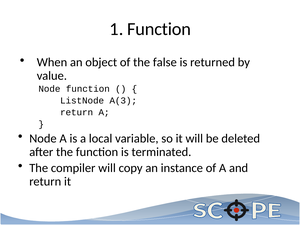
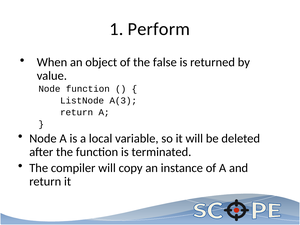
1 Function: Function -> Perform (159, 29)
